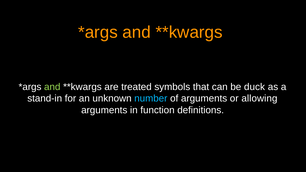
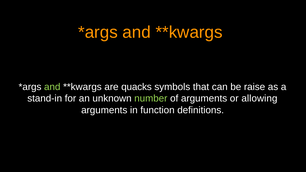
treated: treated -> quacks (137, 87)
duck: duck -> raise (255, 87)
number colour: light blue -> light green (151, 99)
